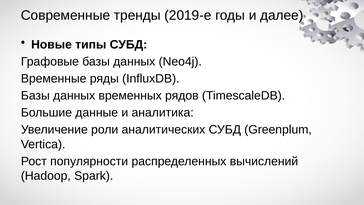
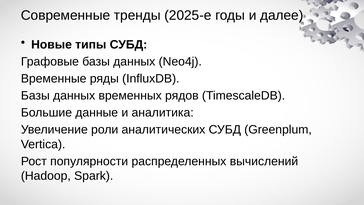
2019-е: 2019-е -> 2025-е (188, 15)
